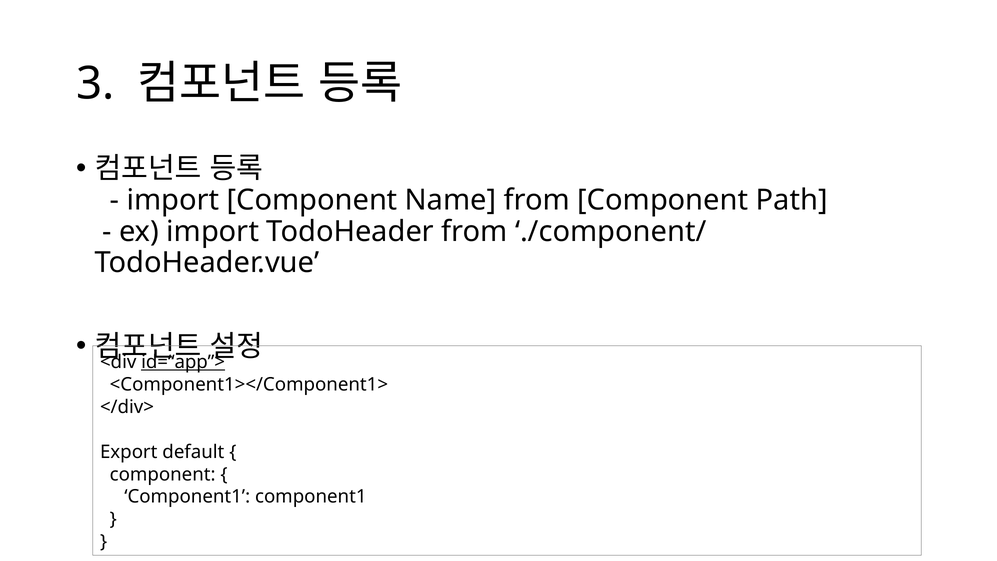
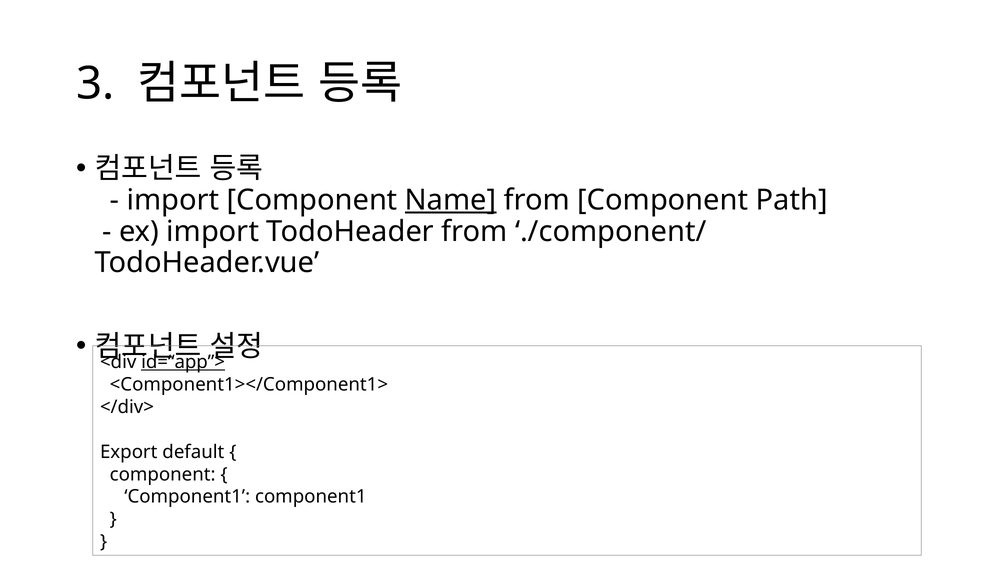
Name underline: none -> present (451, 200)
